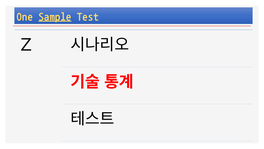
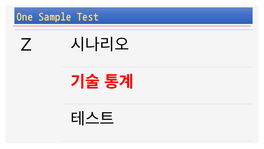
Sample underline: present -> none (55, 16)
